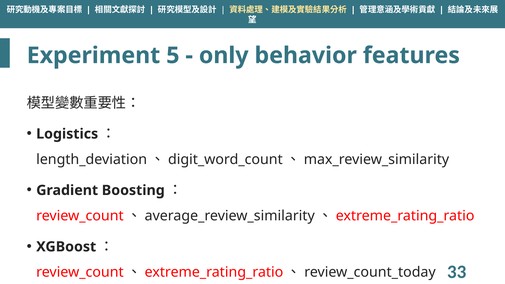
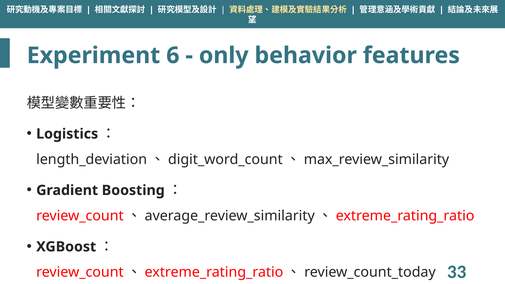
5: 5 -> 6 (173, 55)
